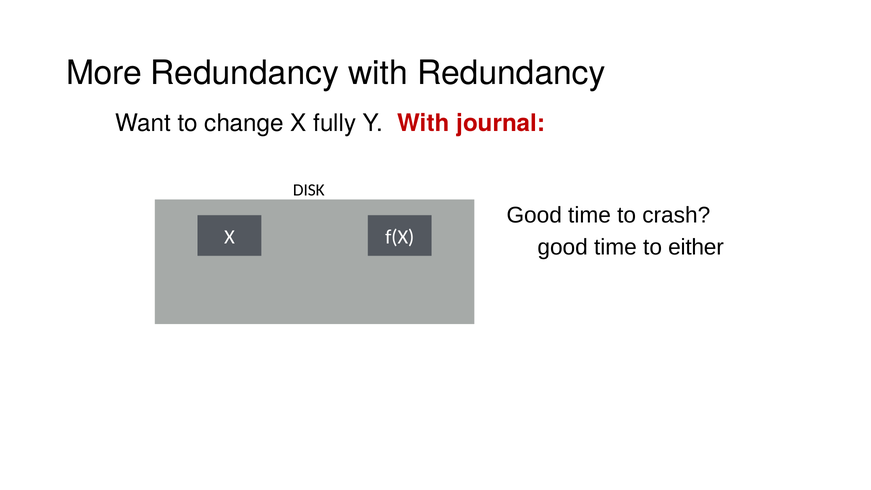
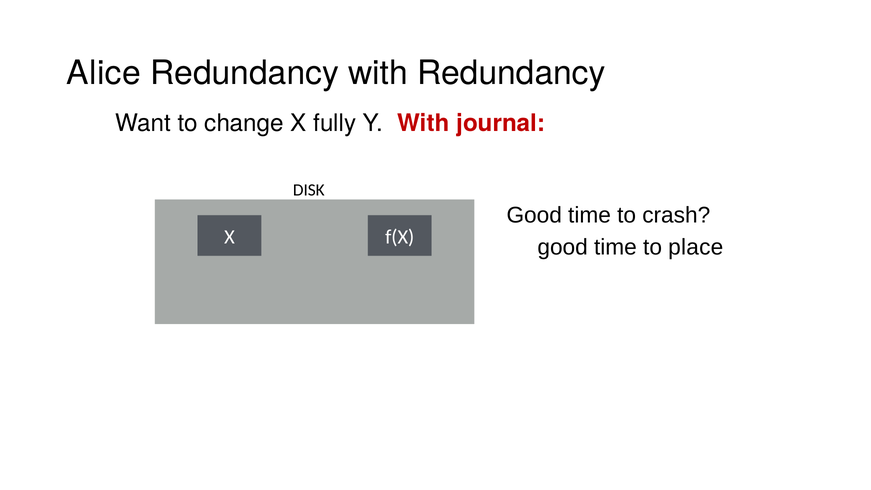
More: More -> Alice (104, 73)
either: either -> place (696, 247)
